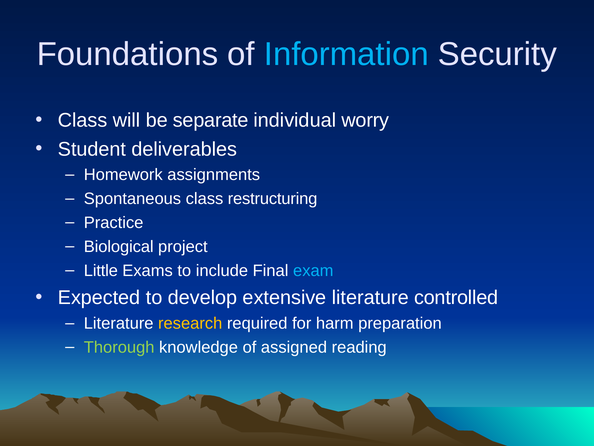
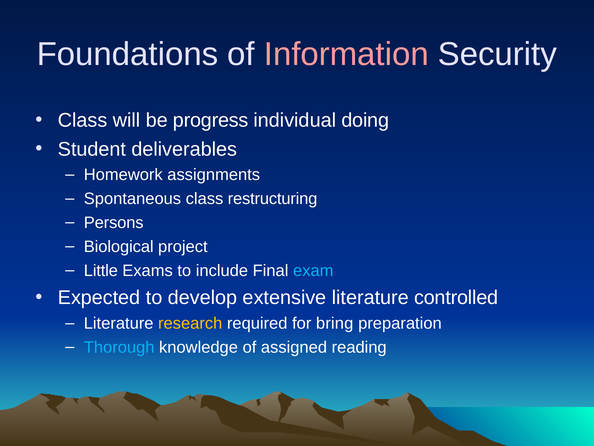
Information colour: light blue -> pink (346, 54)
separate: separate -> progress (211, 120)
worry: worry -> doing (365, 120)
Practice: Practice -> Persons (114, 223)
harm: harm -> bring (335, 323)
Thorough colour: light green -> light blue (119, 347)
